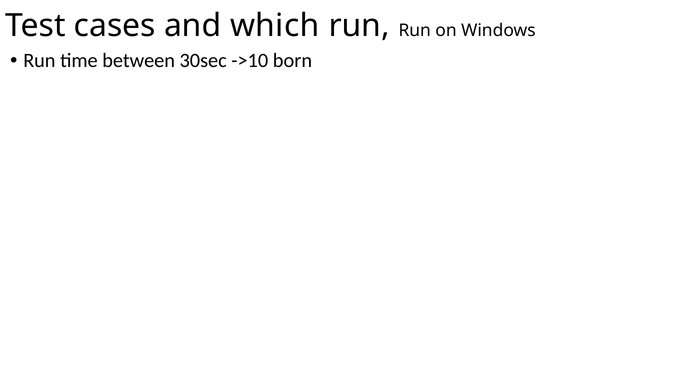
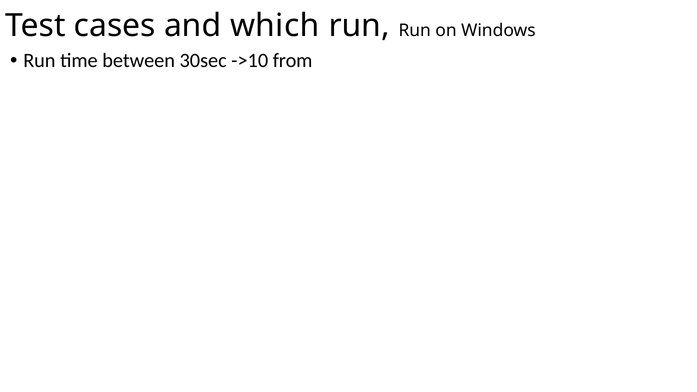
born: born -> from (293, 61)
